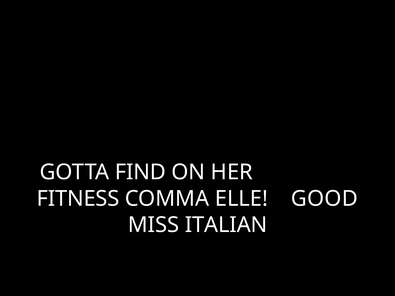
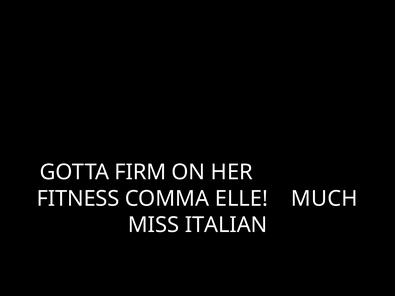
FIND: FIND -> FIRM (140, 172)
GOOD: GOOD -> MUCH (324, 199)
